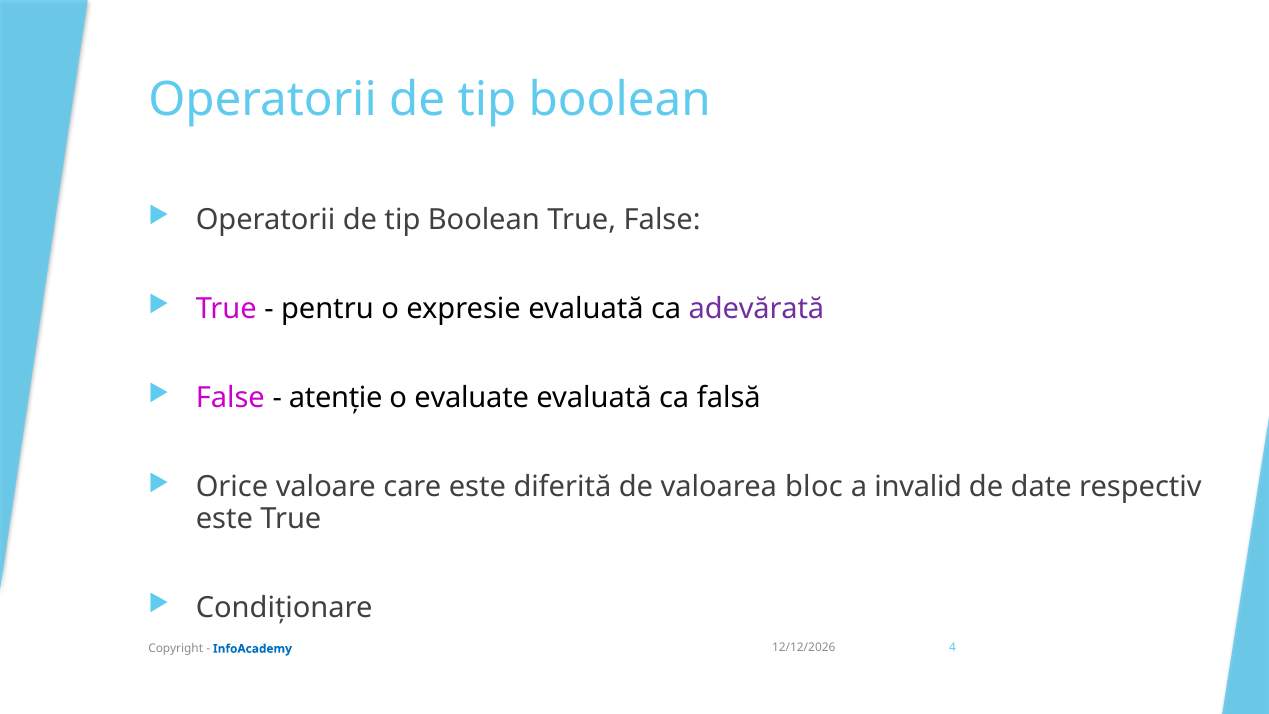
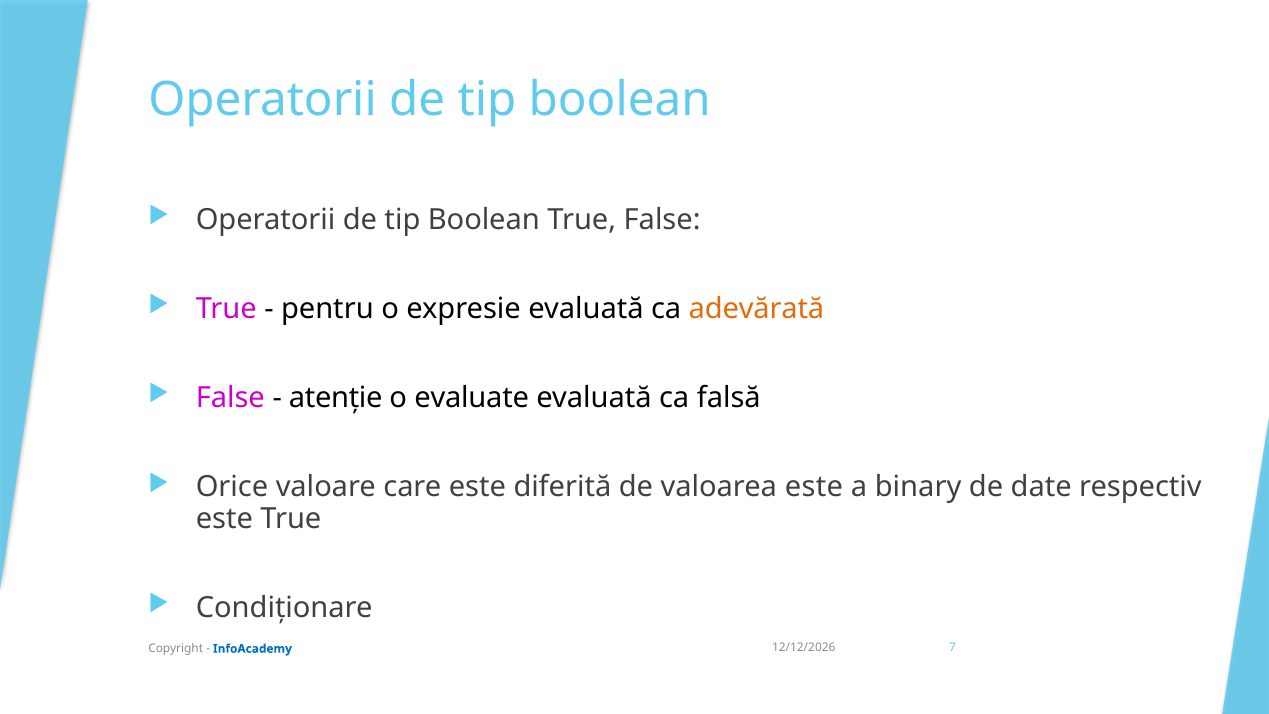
adevărată colour: purple -> orange (757, 309)
valoarea bloc: bloc -> este (814, 487)
invalid: invalid -> binary (918, 487)
4: 4 -> 7 (952, 648)
